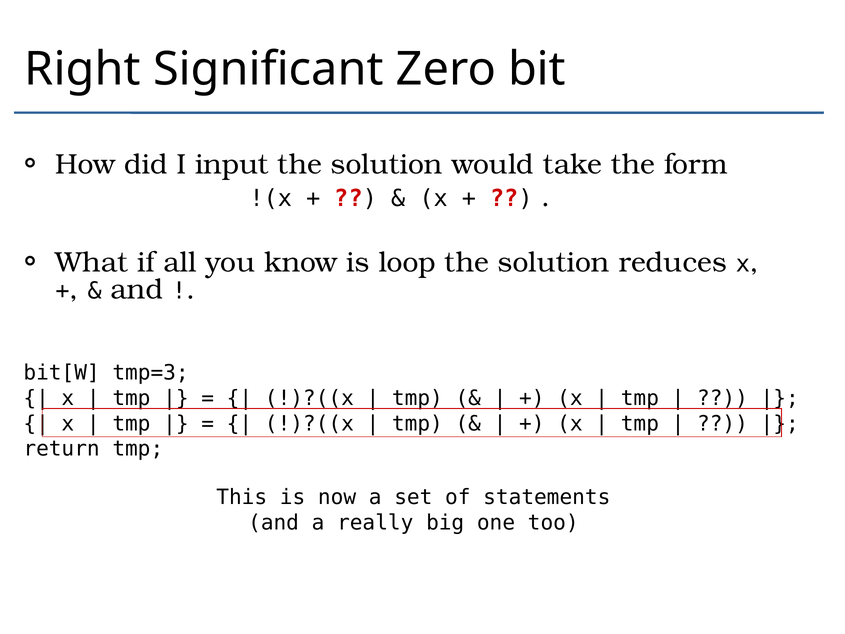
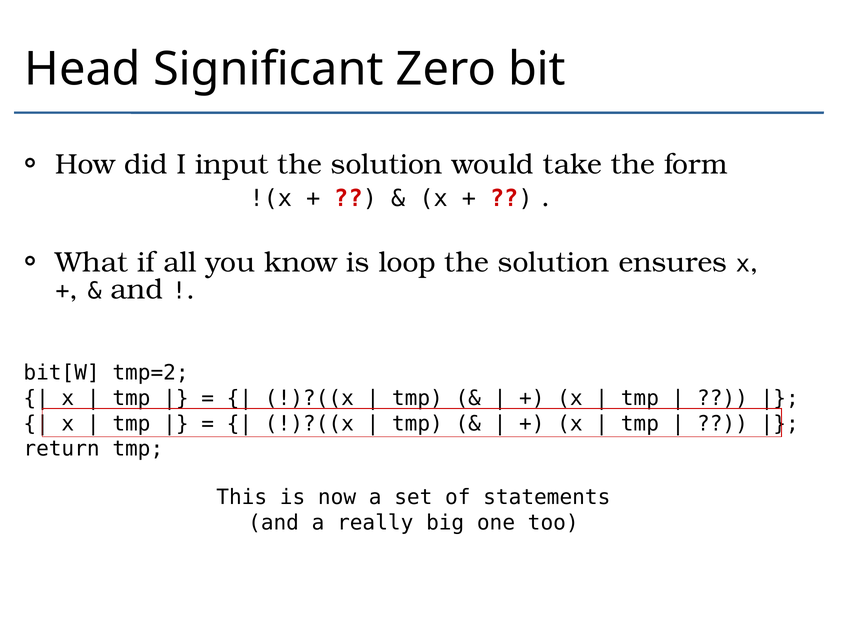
Right: Right -> Head (83, 69)
reduces: reduces -> ensures (673, 262)
tmp=3: tmp=3 -> tmp=2 (151, 373)
